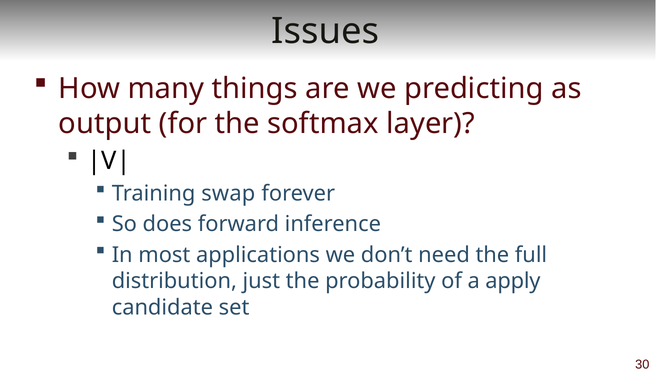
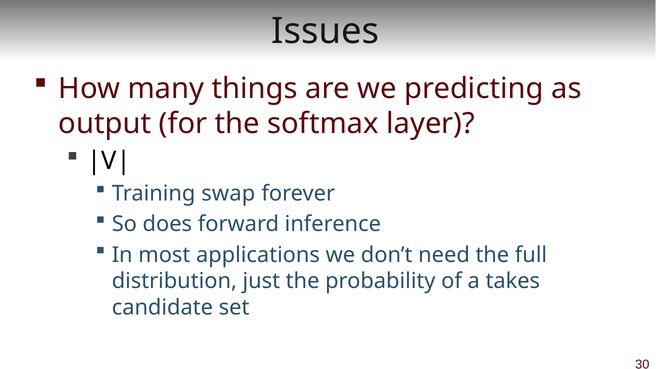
apply: apply -> takes (513, 281)
